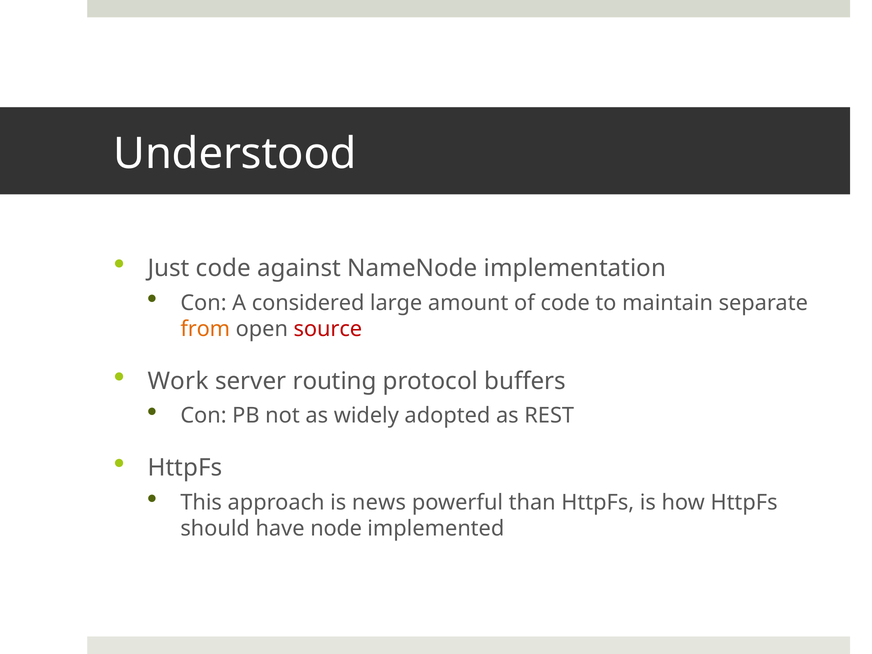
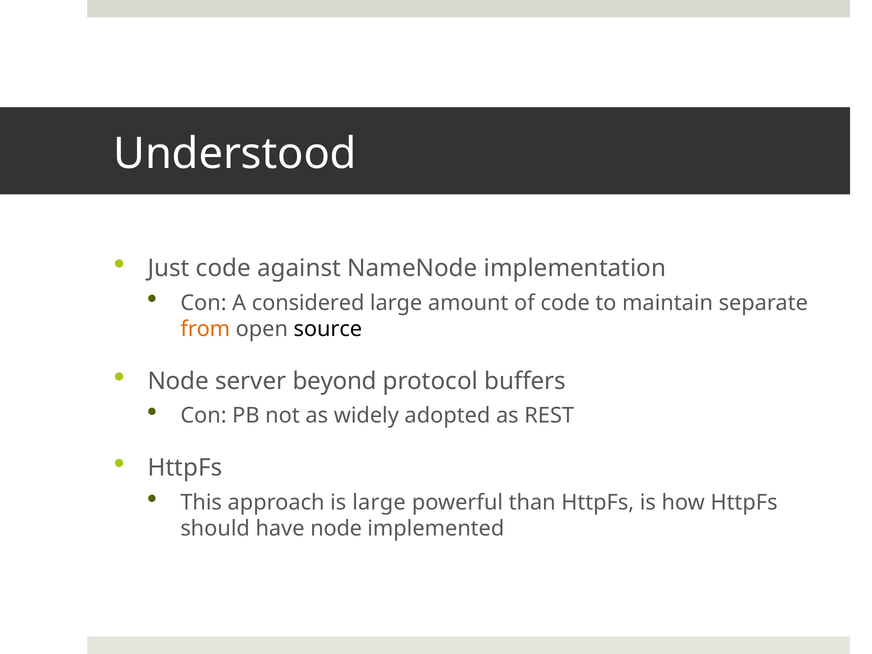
source colour: red -> black (328, 329)
Work: Work -> Node (178, 381)
routing: routing -> beyond (335, 381)
is news: news -> large (379, 503)
